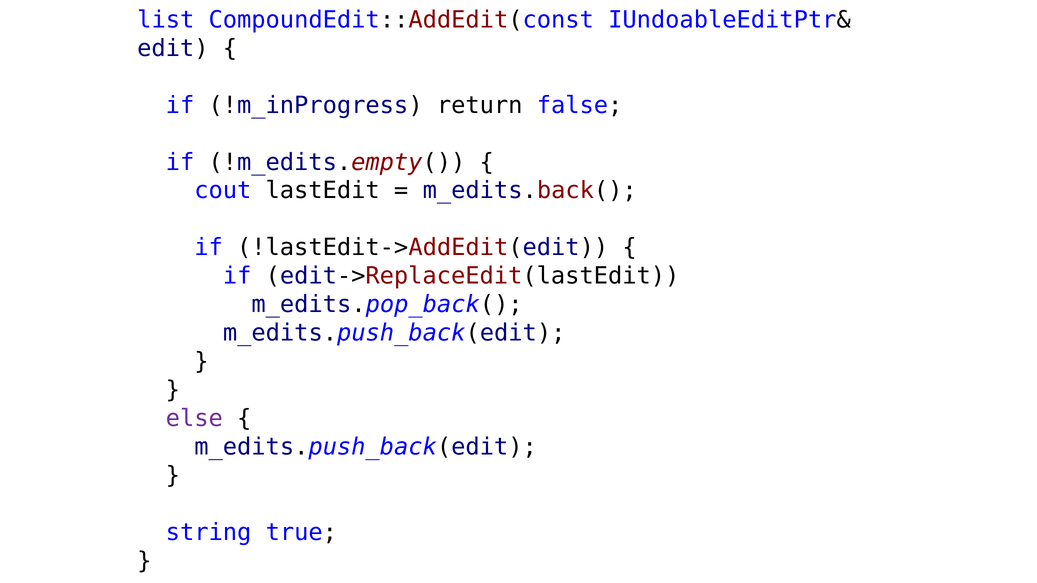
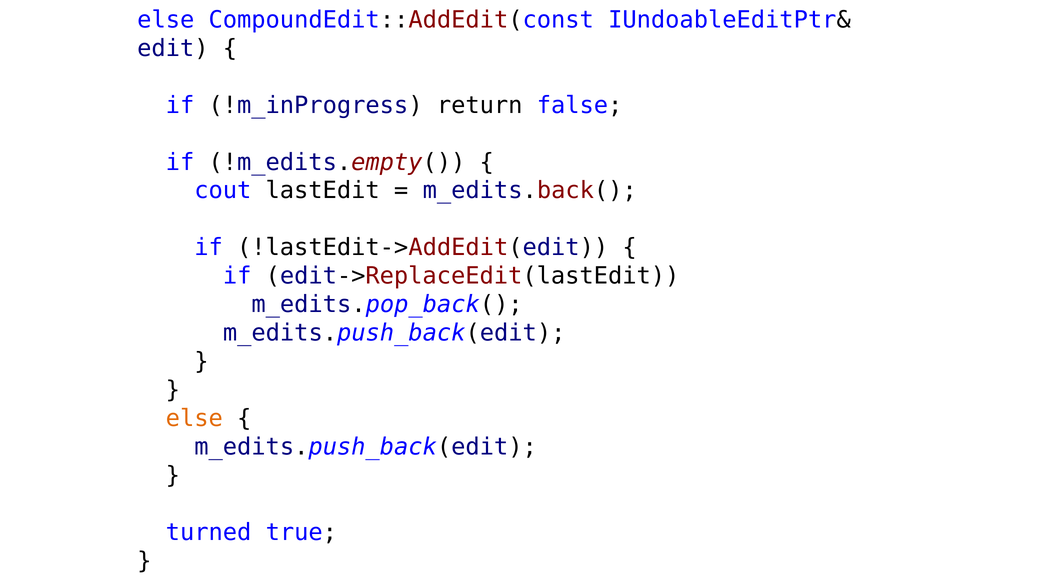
list: list -> else (166, 20)
else colour: purple -> orange (194, 419)
string: string -> turned (209, 533)
